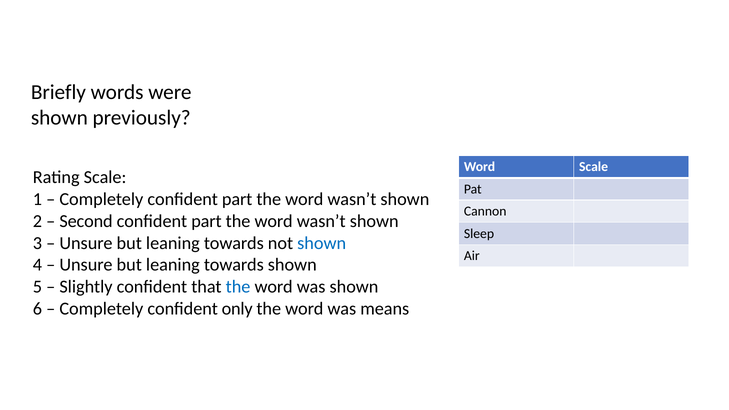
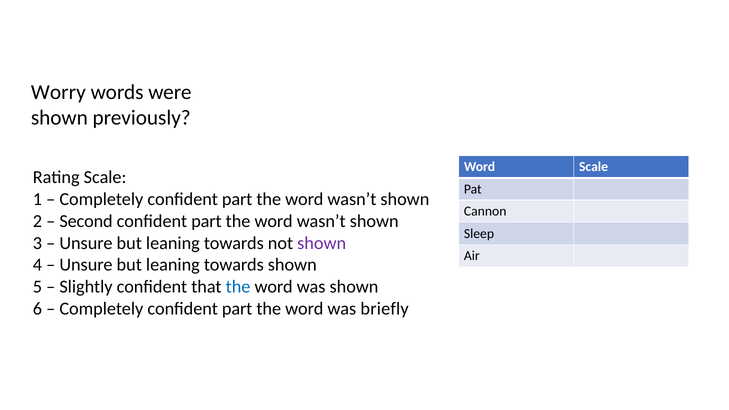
Briefly: Briefly -> Worry (58, 92)
shown colour: blue -> purple (322, 243)
only: only -> part (237, 309)
means: means -> briefly (385, 309)
